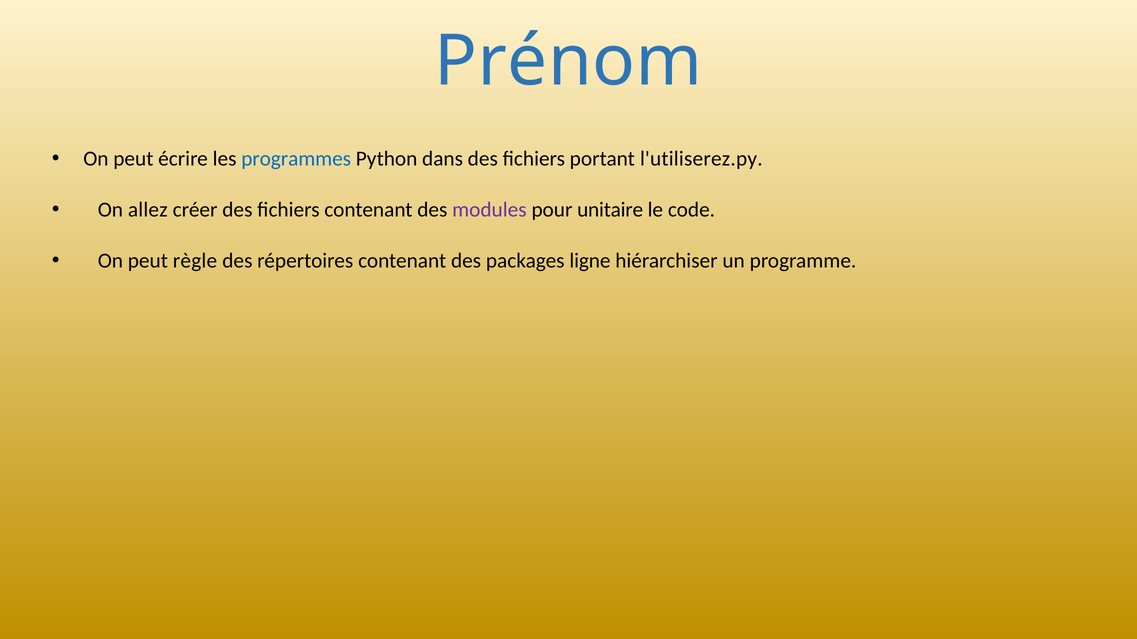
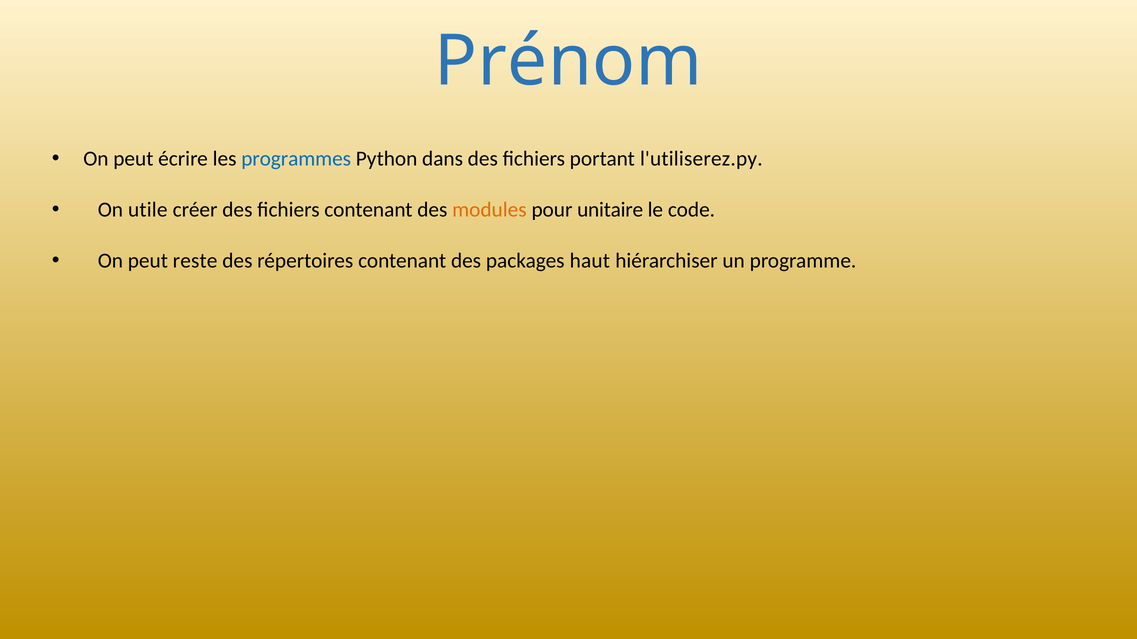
allez: allez -> utile (148, 210)
modules colour: purple -> orange (489, 210)
règle: règle -> reste (195, 261)
ligne: ligne -> haut (590, 261)
